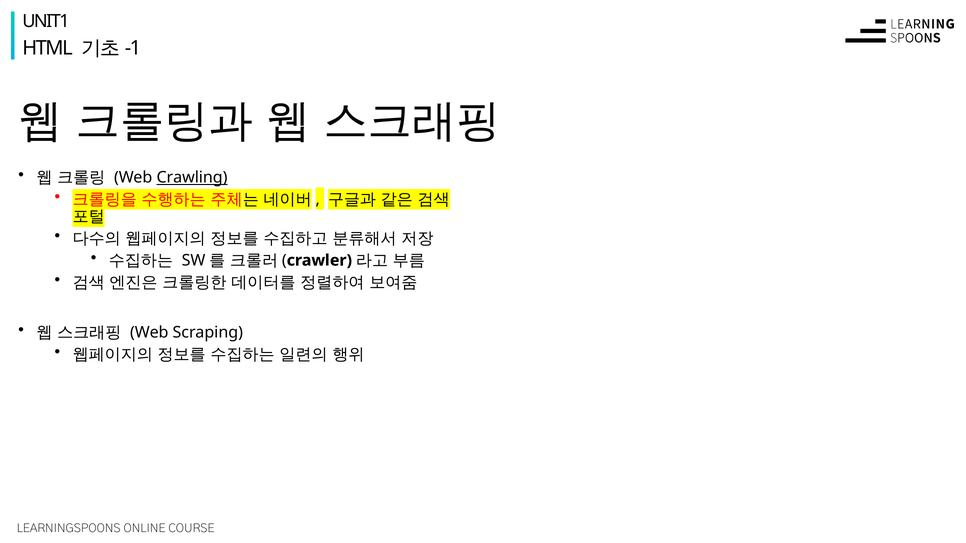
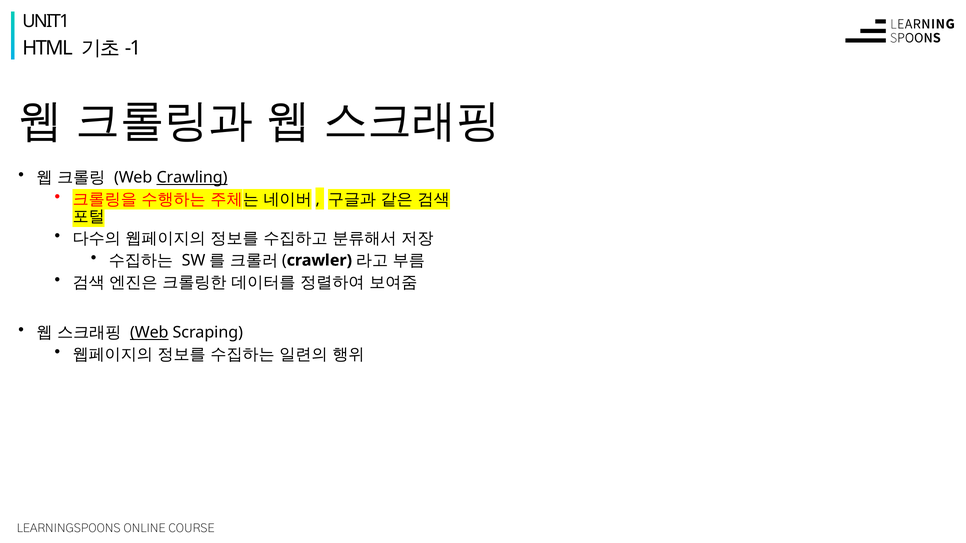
Web underline: none -> present (149, 333)
